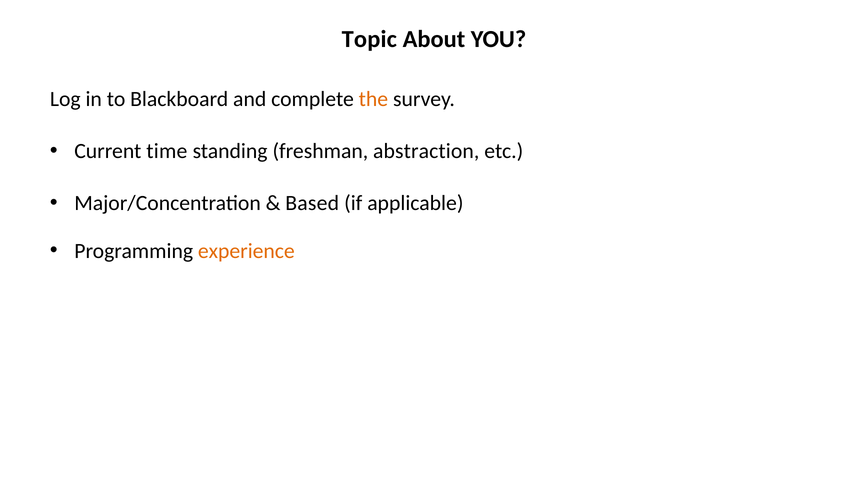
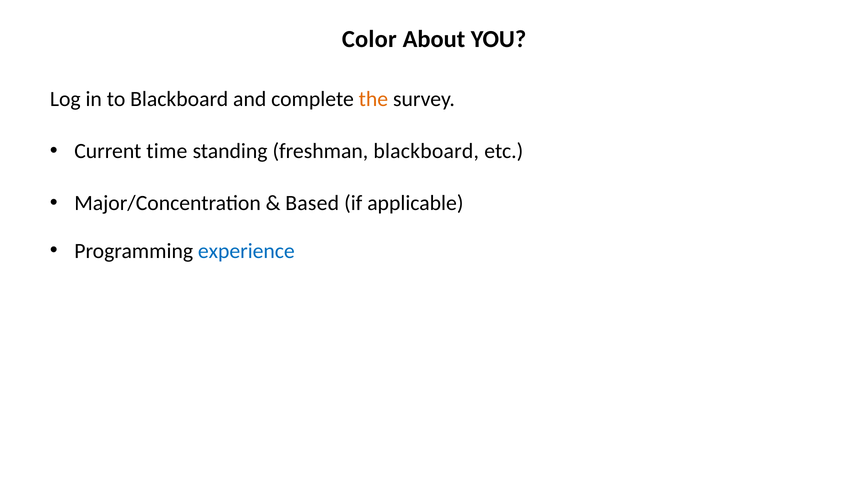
Topic: Topic -> Color (369, 39)
freshman abstraction: abstraction -> blackboard (426, 151)
experience colour: orange -> blue (246, 251)
